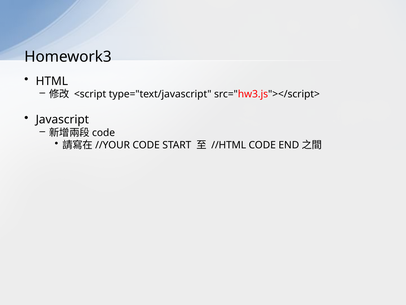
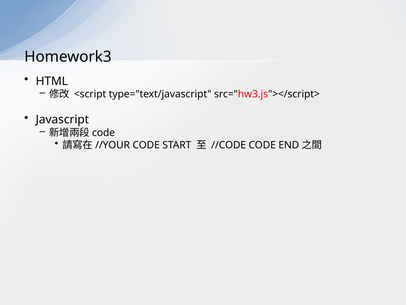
//HTML: //HTML -> //CODE (229, 145)
